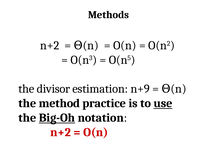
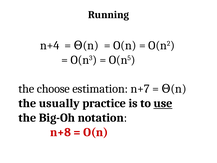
Methods: Methods -> Running (109, 15)
n+2: n+2 -> n+4 (50, 45)
divisor: divisor -> choose (53, 89)
n+9: n+9 -> n+7 (140, 89)
method: method -> usually (59, 103)
Big-Oh underline: present -> none (57, 118)
n+2: n+2 -> n+8 (61, 132)
